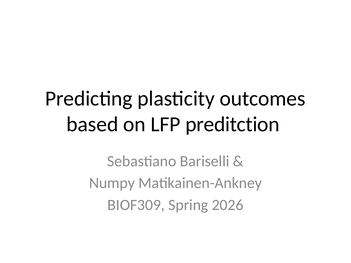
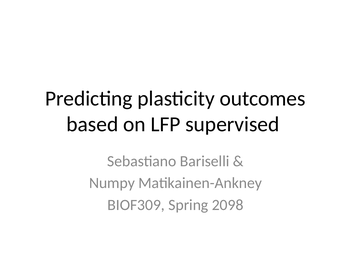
preditction: preditction -> supervised (232, 124)
2026: 2026 -> 2098 (228, 205)
